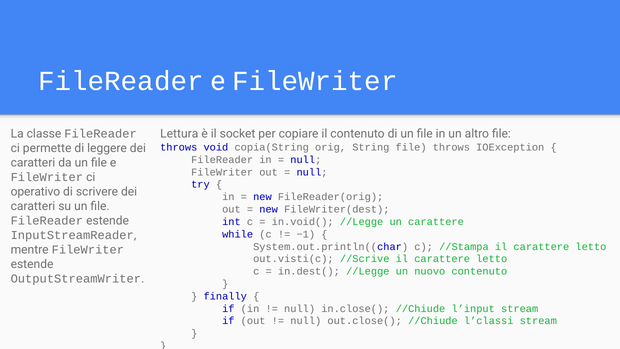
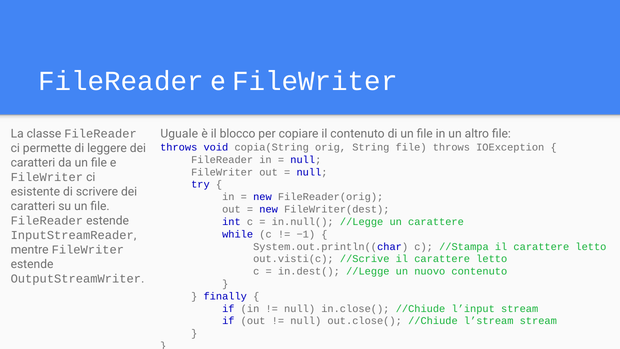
Lettura: Lettura -> Uguale (179, 134)
socket: socket -> blocco (238, 134)
operativo: operativo -> esistente (35, 192)
in.void(: in.void( -> in.null( (303, 222)
l’classi: l’classi -> l’stream (489, 321)
